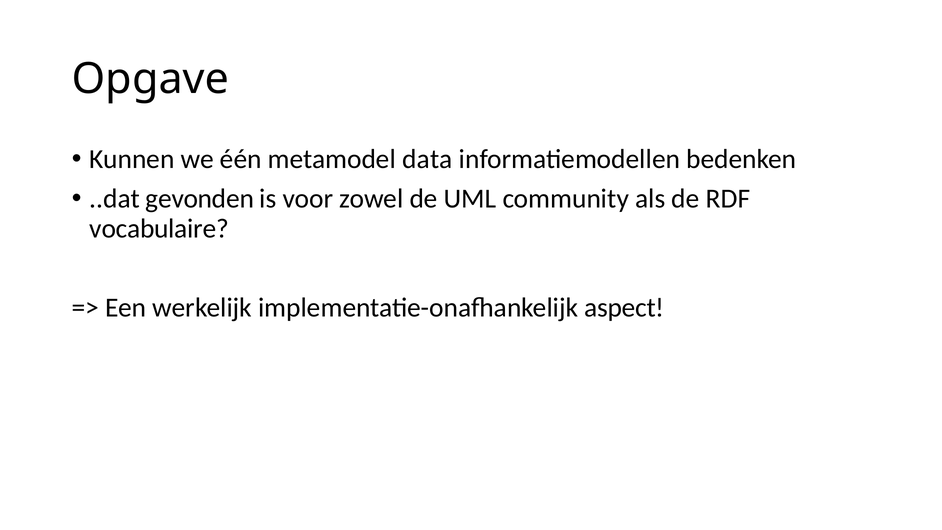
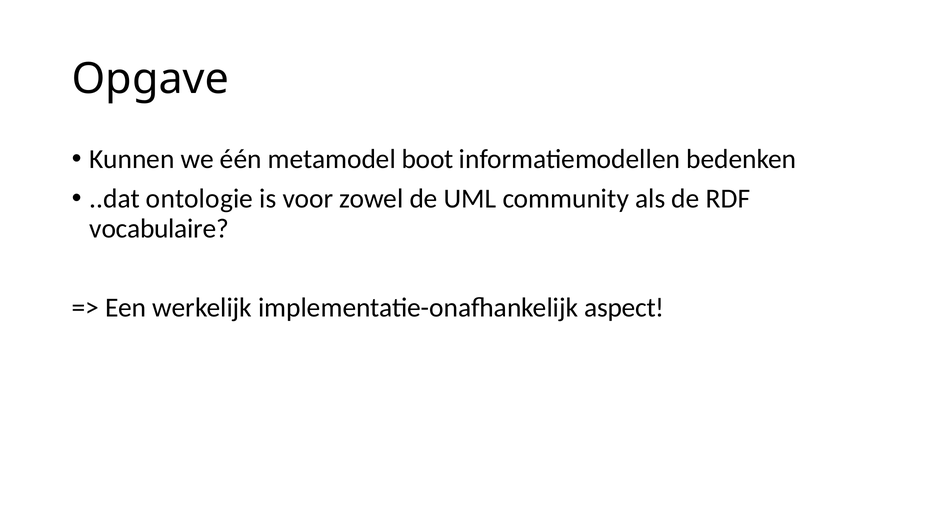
data: data -> boot (428, 159)
gevonden: gevonden -> ontologie (200, 199)
